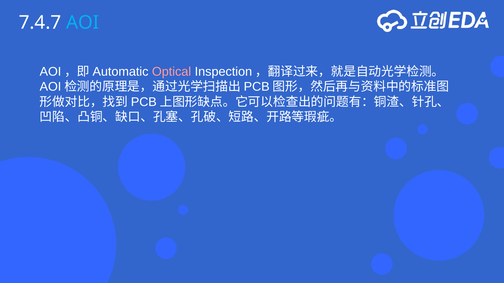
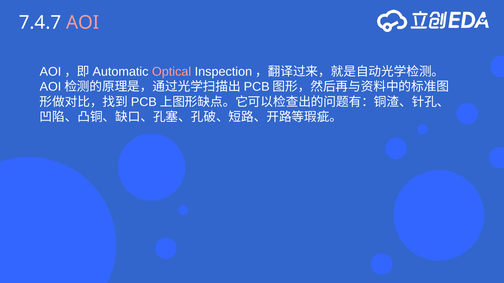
AOI colour: light blue -> pink (83, 23)
